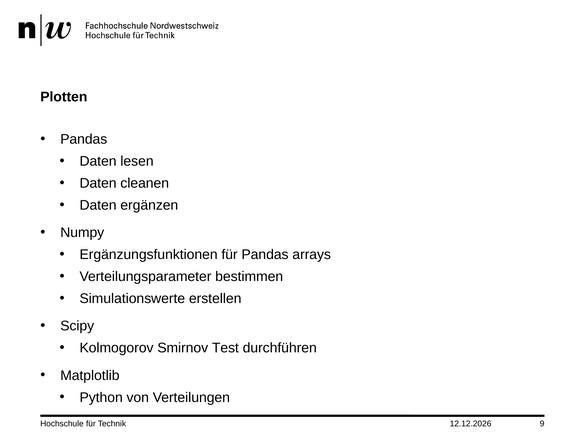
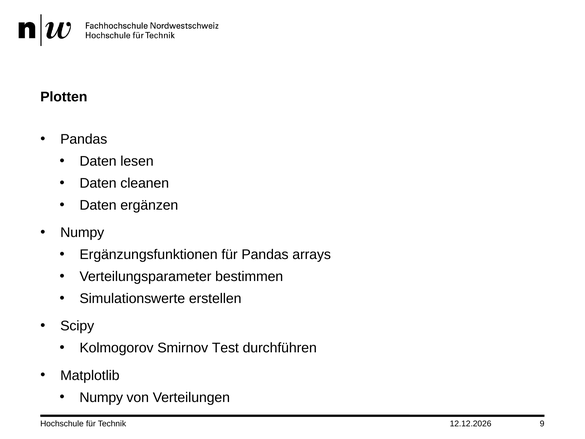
Python: Python -> Numpy (101, 397)
